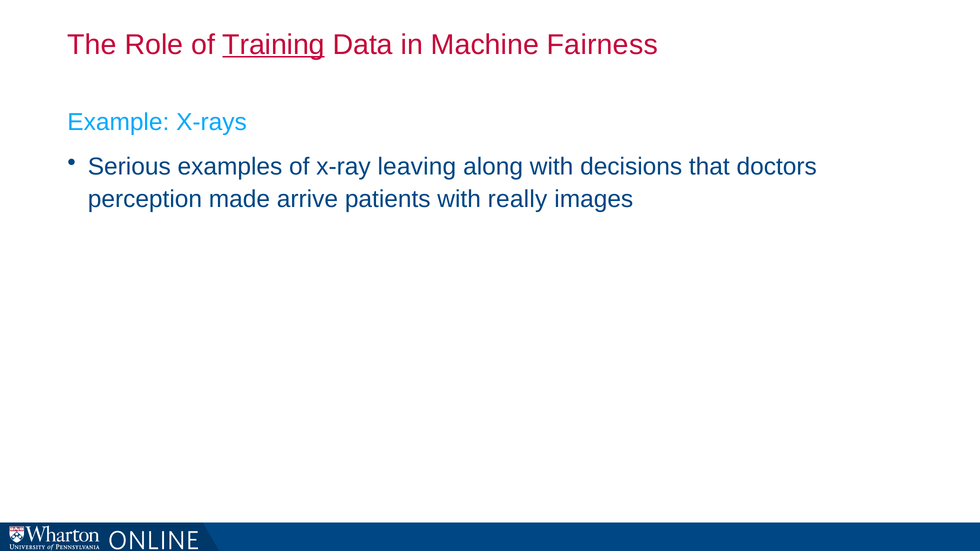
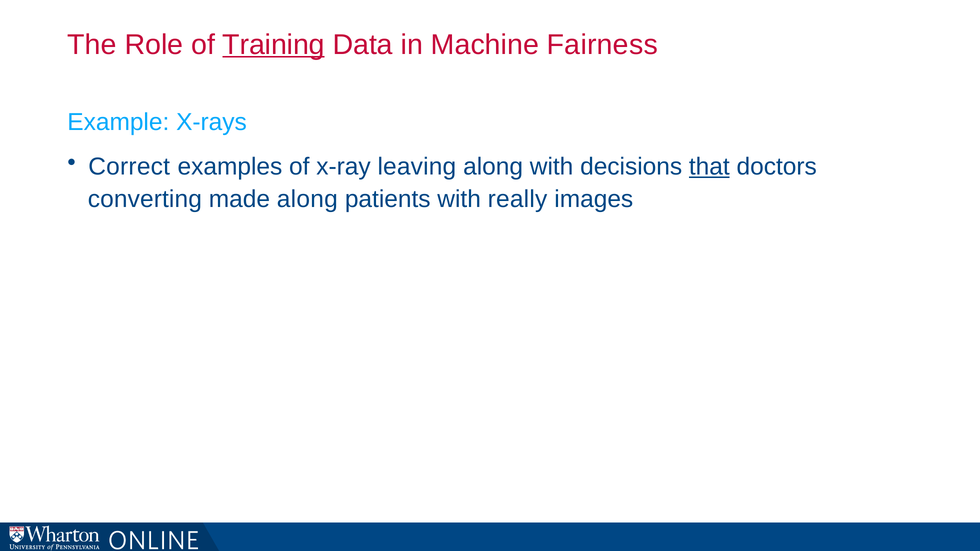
Serious: Serious -> Correct (129, 167)
that underline: none -> present (709, 167)
perception: perception -> converting (145, 199)
made arrive: arrive -> along (307, 199)
